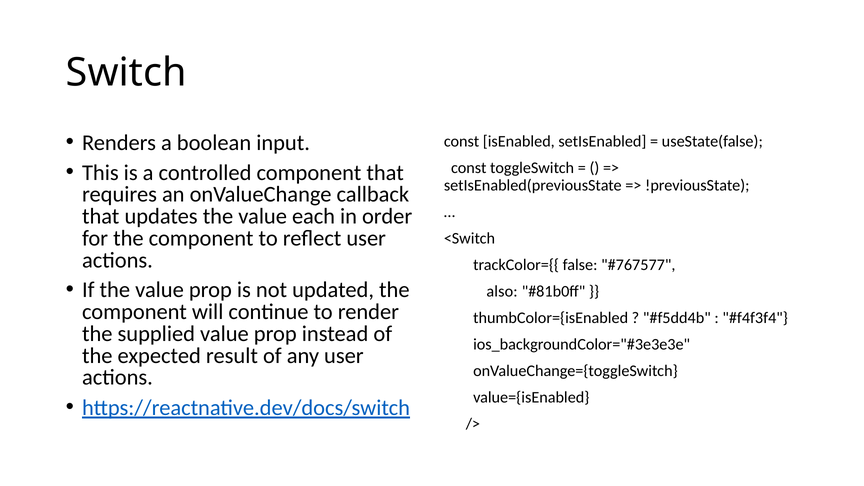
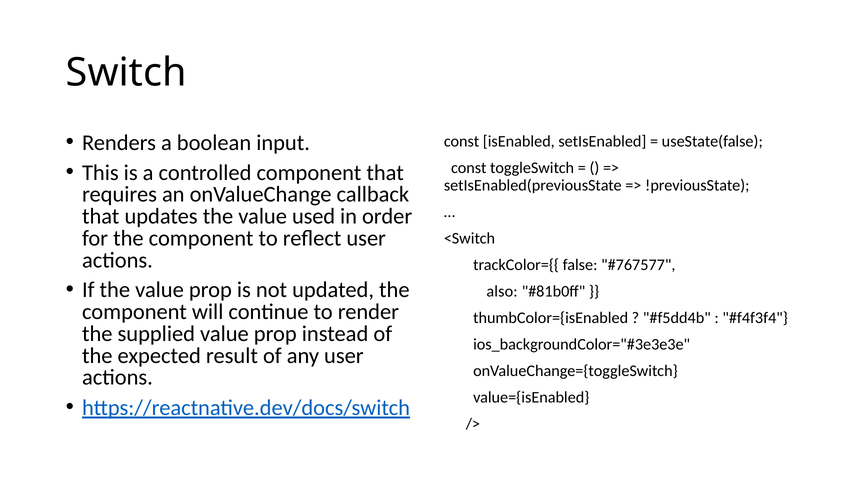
each: each -> used (314, 216)
